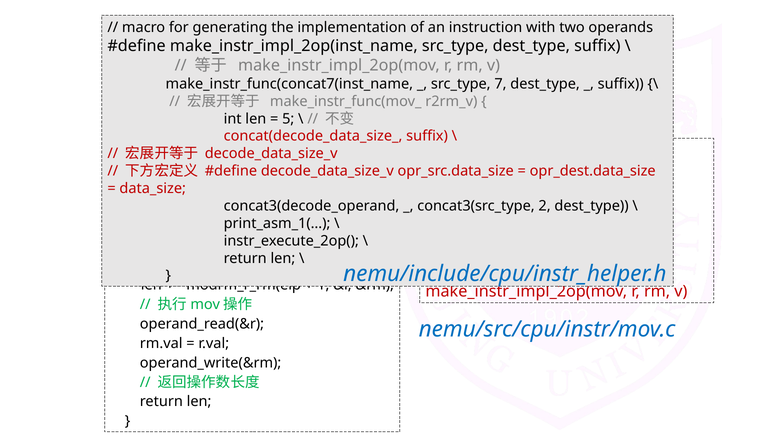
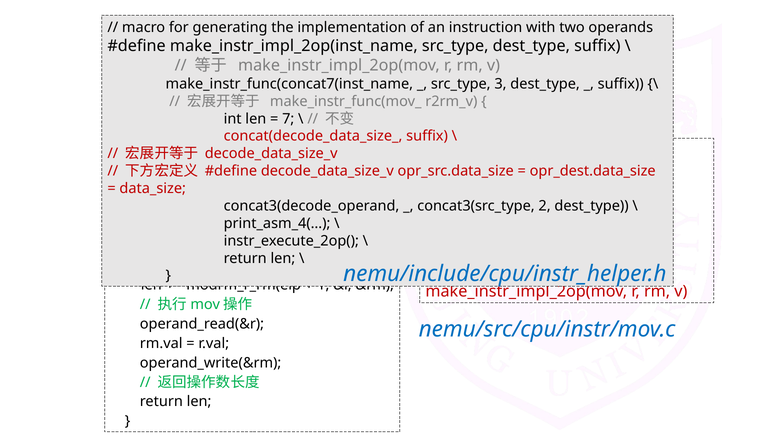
7: 7 -> 3 (501, 84)
5: 5 -> 7 (288, 119)
print_asm_1(…: print_asm_1(… -> print_asm_4(… (277, 223)
